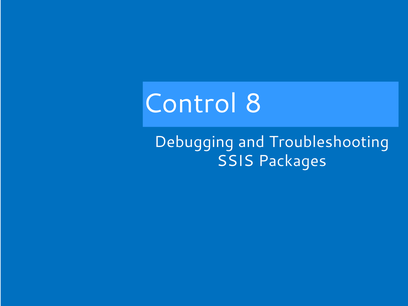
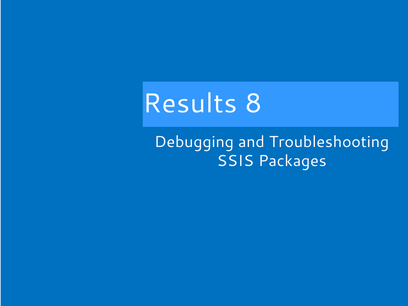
Control: Control -> Results (190, 104)
